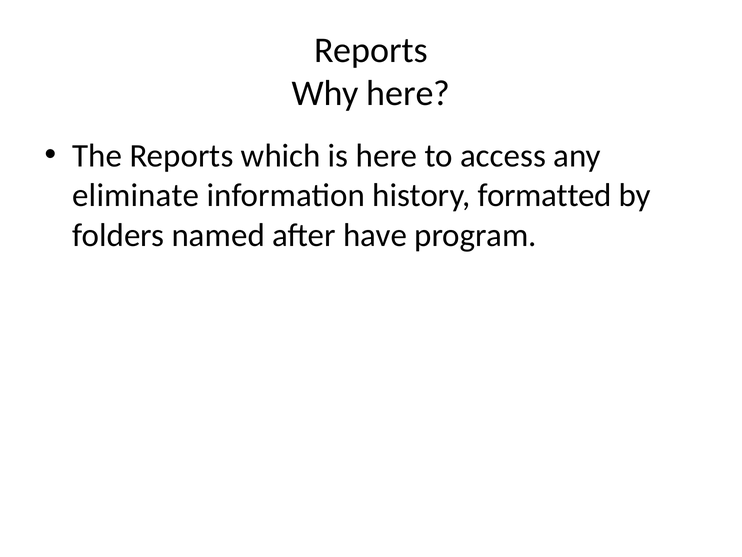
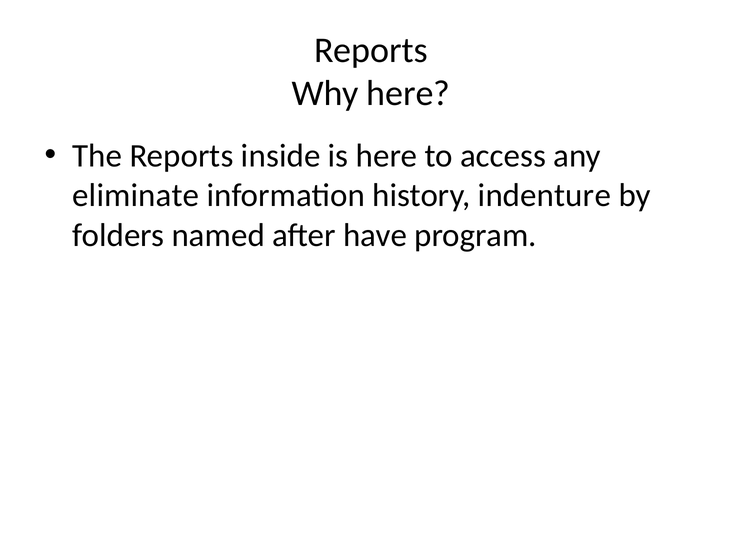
which: which -> inside (281, 156)
formatted: formatted -> indenture (544, 195)
